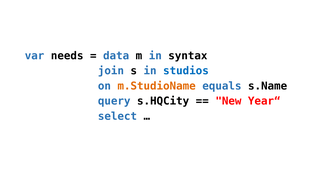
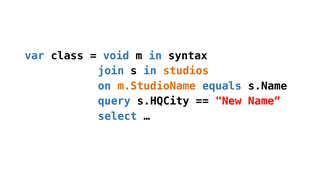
needs: needs -> class (67, 56)
data: data -> void (116, 56)
studios colour: blue -> orange (186, 71)
Year“: Year“ -> Name“ (264, 101)
